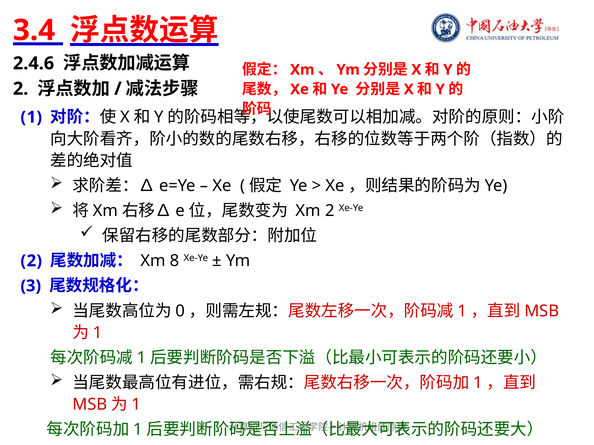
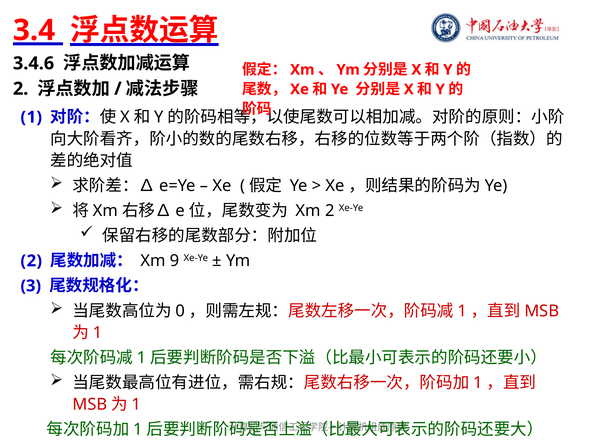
2.4.6: 2.4.6 -> 3.4.6 (34, 63)
8: 8 -> 9 (175, 261)
